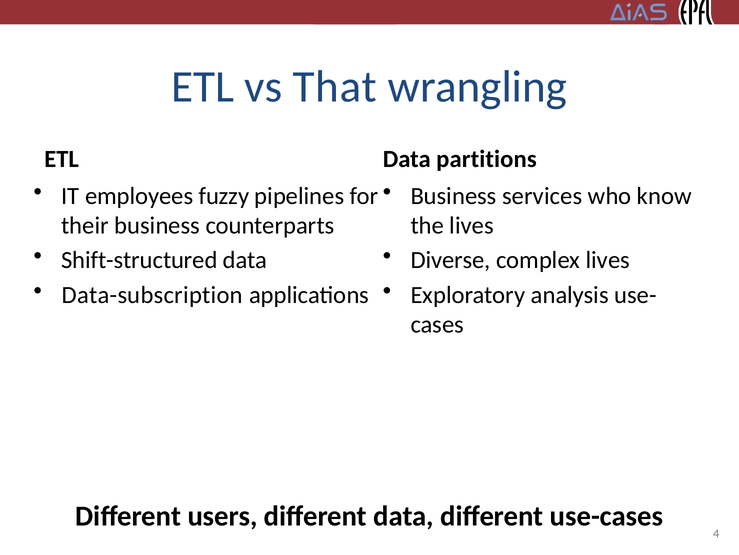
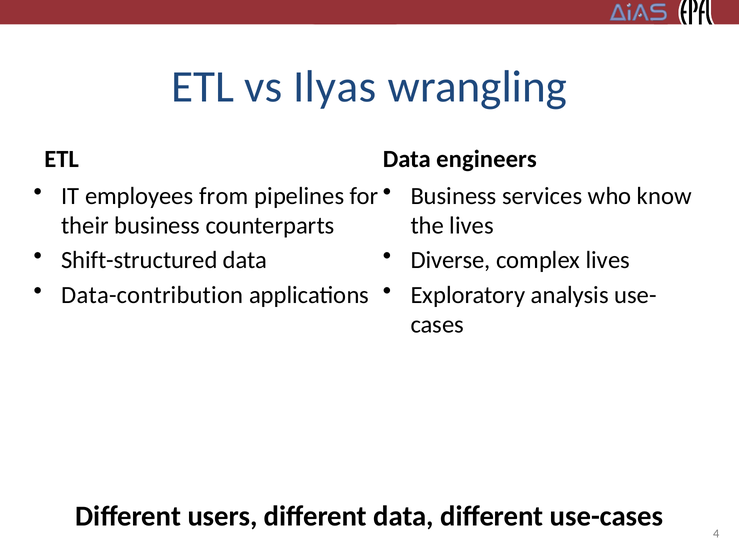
That: That -> Ilyas (335, 87)
partitions: partitions -> engineers (486, 159)
fuzzy: fuzzy -> from (224, 196)
Data-subscription: Data-subscription -> Data-contribution (152, 294)
